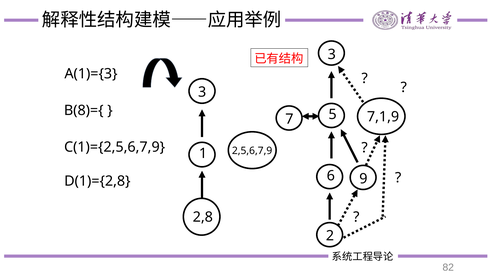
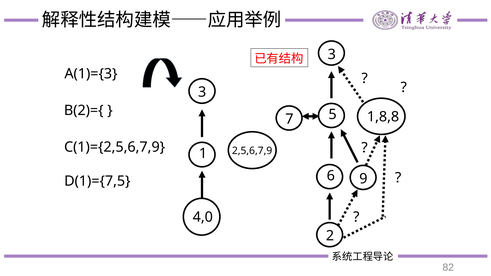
B(8)={: B(8)={ -> B(2)={ (84, 111)
7,1,9: 7,1,9 -> 1,8,8 (383, 117)
D(1)={2,8: D(1)={2,8 -> D(1)={7,5 (97, 181)
2,8: 2,8 -> 4,0 (203, 217)
